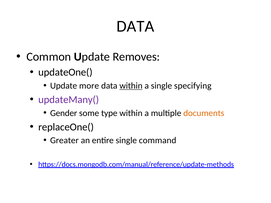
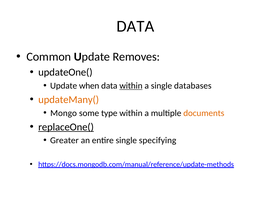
more: more -> when (89, 86)
specifying: specifying -> databases (193, 86)
updateMany( colour: purple -> orange (69, 100)
Gender: Gender -> Mongo (64, 113)
replaceOne( underline: none -> present (66, 127)
command: command -> specifying (158, 141)
